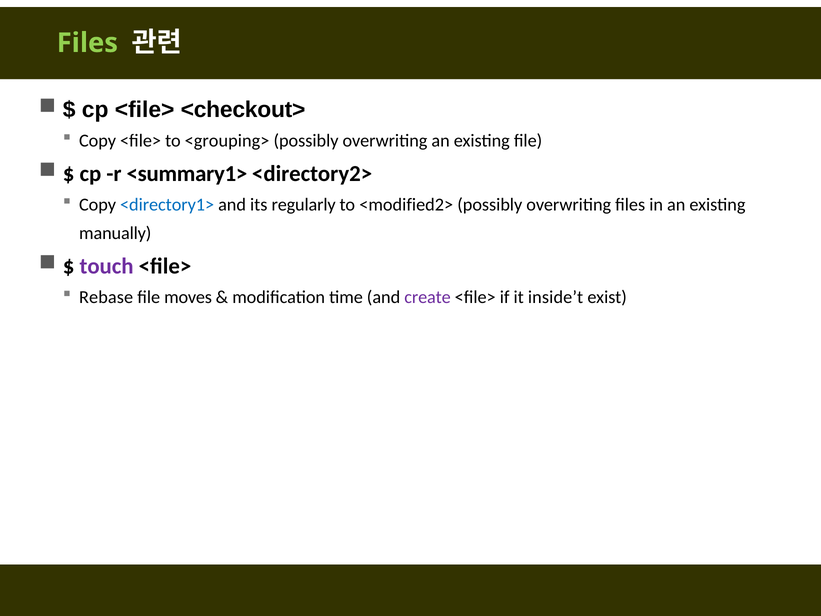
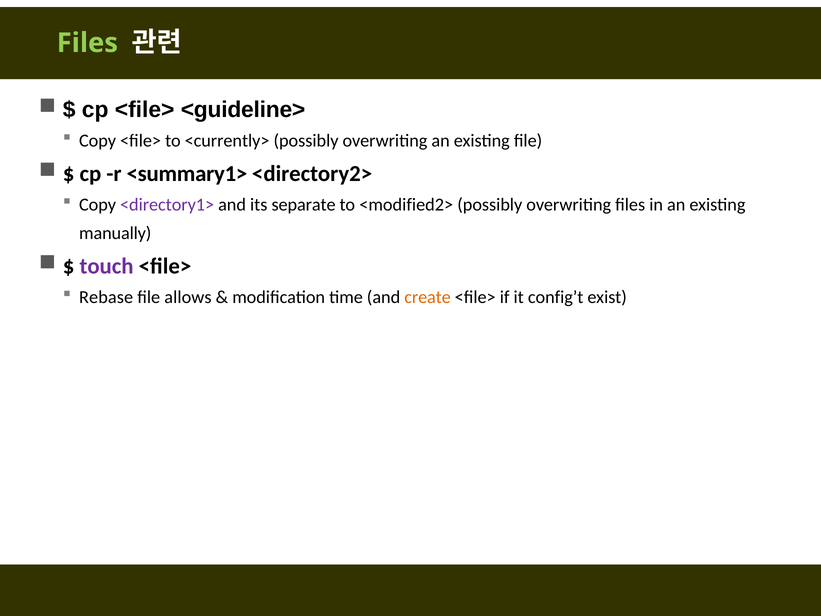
<checkout>: <checkout> -> <guideline> (243, 110)
<grouping>: <grouping> -> <currently> (227, 141)
<directory1> colour: blue -> purple (167, 205)
regularly: regularly -> separate (304, 205)
moves: moves -> allows (188, 297)
create colour: purple -> orange (428, 297)
inside’t: inside’t -> config’t (556, 297)
